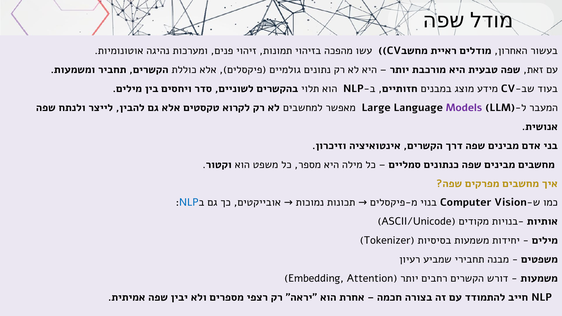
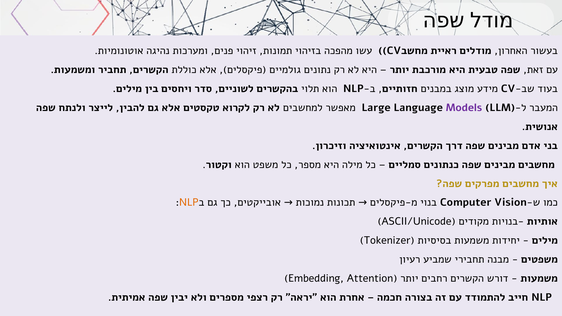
NLP colour: blue -> orange (189, 203)
